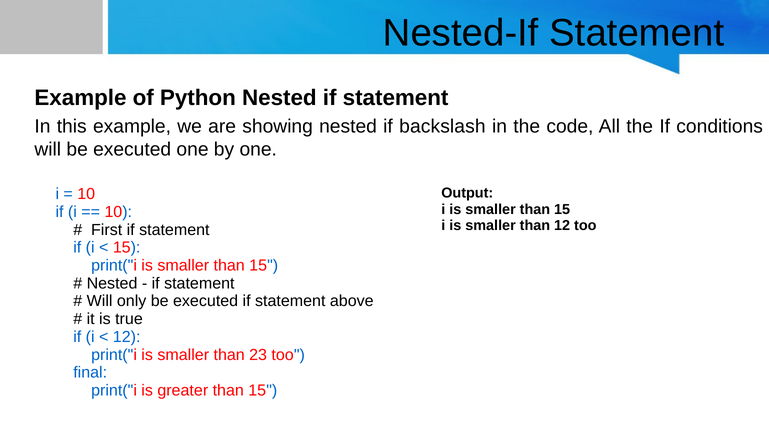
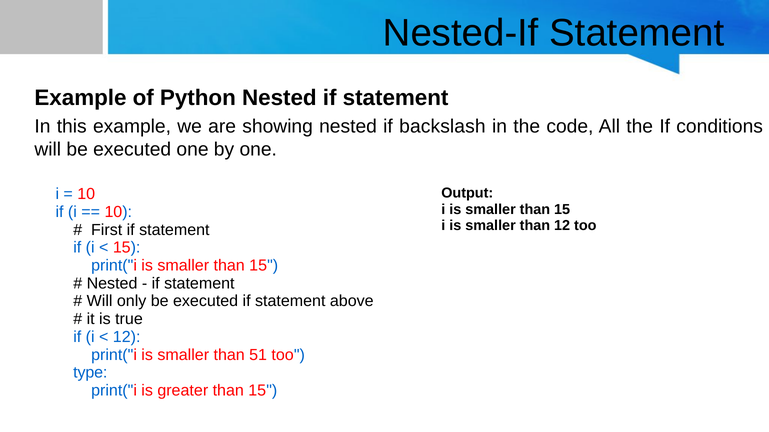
23: 23 -> 51 (258, 355)
final: final -> type (90, 373)
